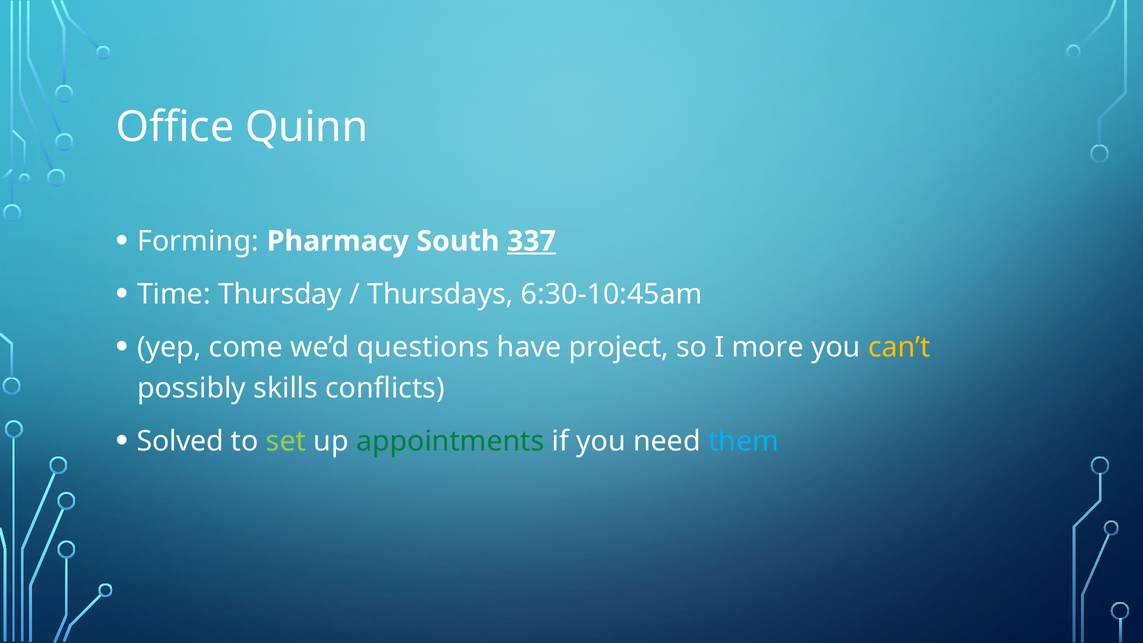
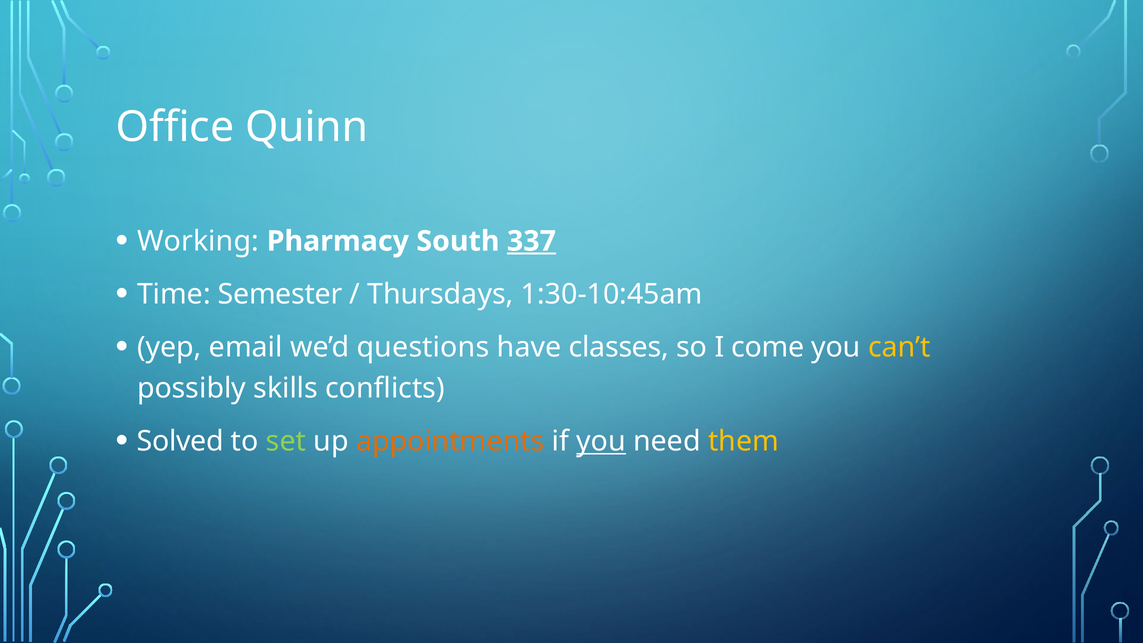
Forming: Forming -> Working (198, 241)
Thursday: Thursday -> Semester (280, 294)
6:30-10:45am: 6:30-10:45am -> 1:30-10:45am (612, 294)
come: come -> email (246, 347)
project: project -> classes (619, 347)
more: more -> come (768, 347)
appointments colour: green -> orange (450, 441)
you underline: none -> present (601, 441)
them colour: light blue -> yellow (743, 441)
